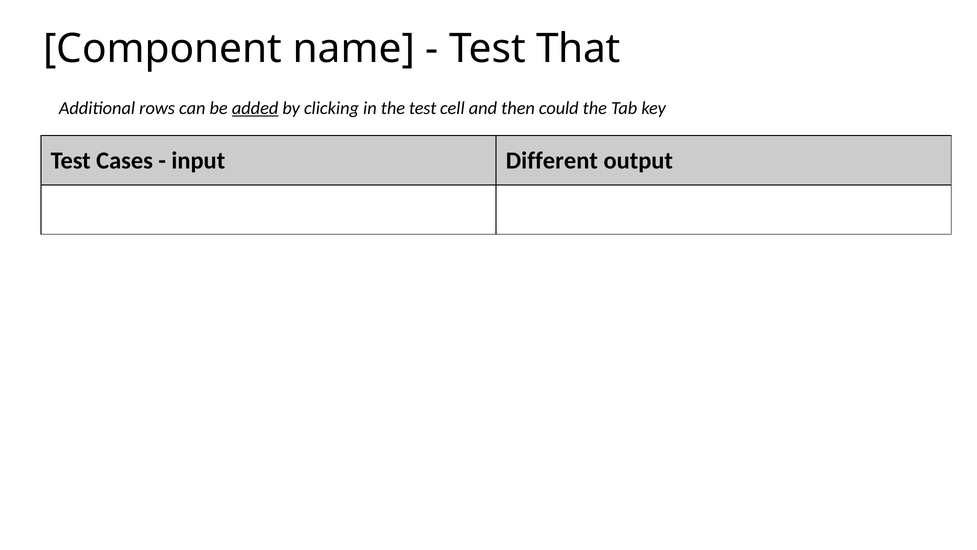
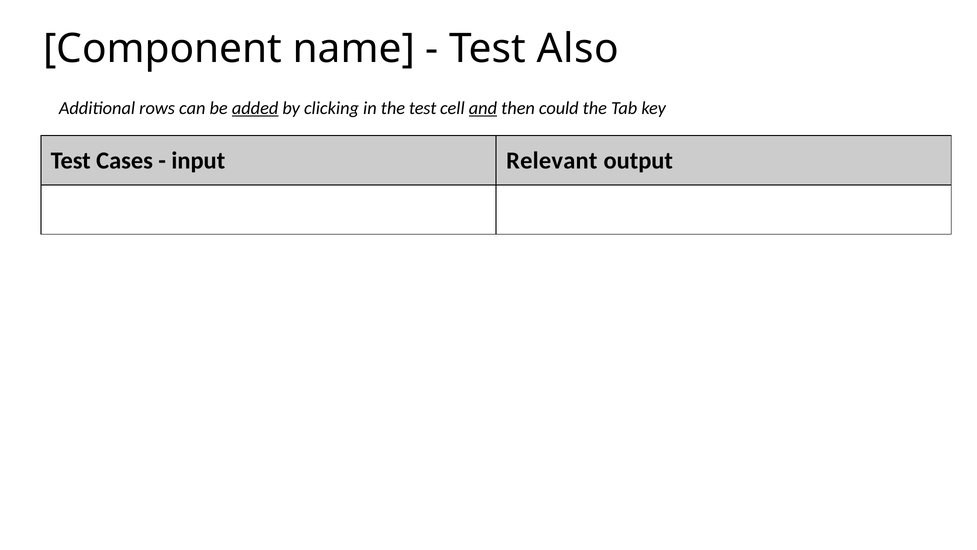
That: That -> Also (578, 49)
and underline: none -> present (483, 108)
Different: Different -> Relevant (552, 160)
